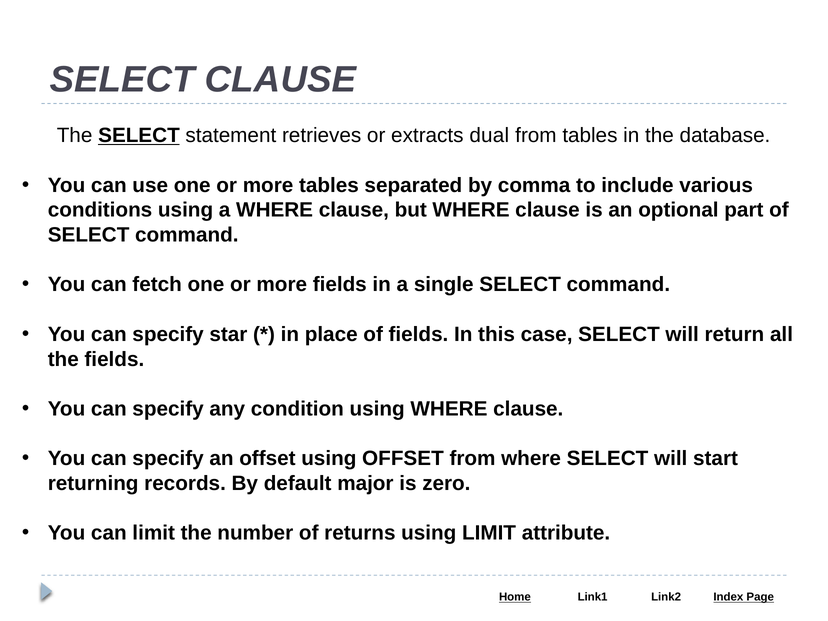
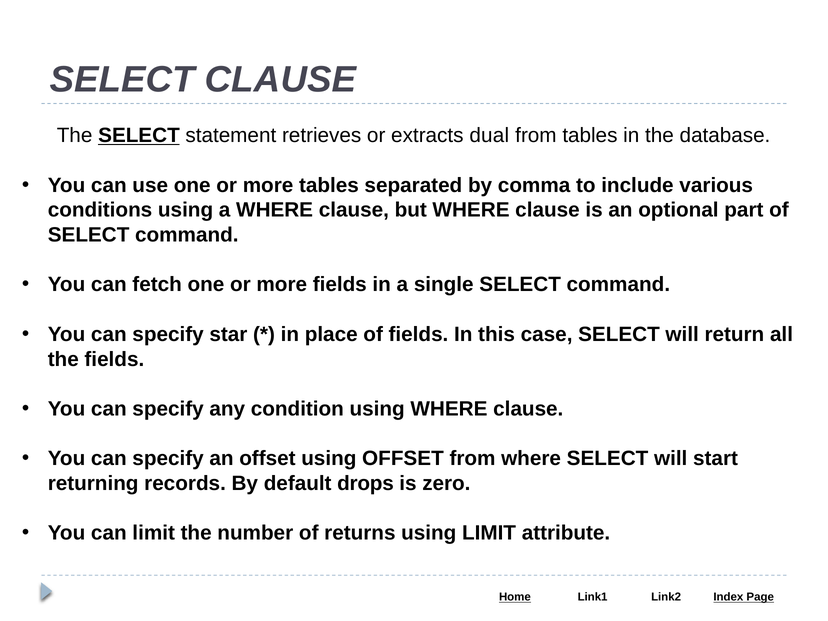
major: major -> drops (365, 483)
